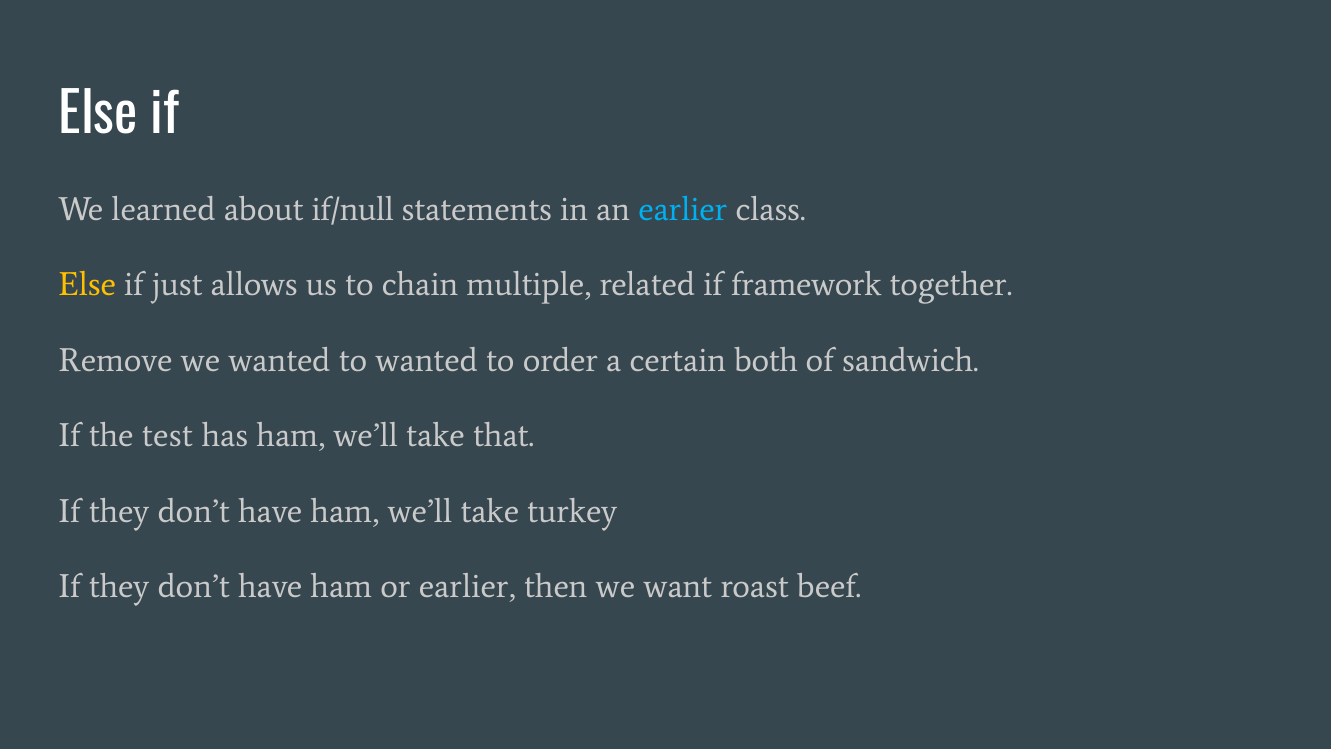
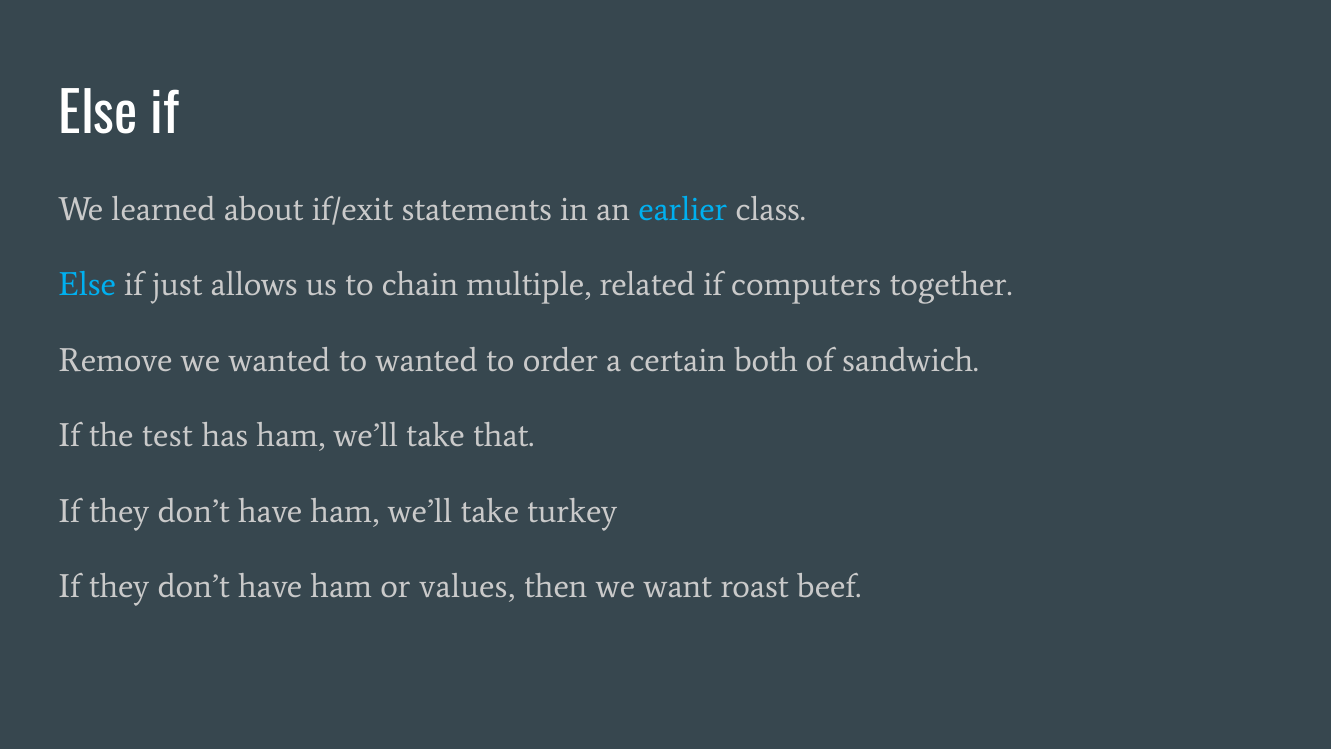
if/null: if/null -> if/exit (353, 209)
Else colour: yellow -> light blue (87, 285)
framework: framework -> computers (806, 285)
or earlier: earlier -> values (467, 587)
